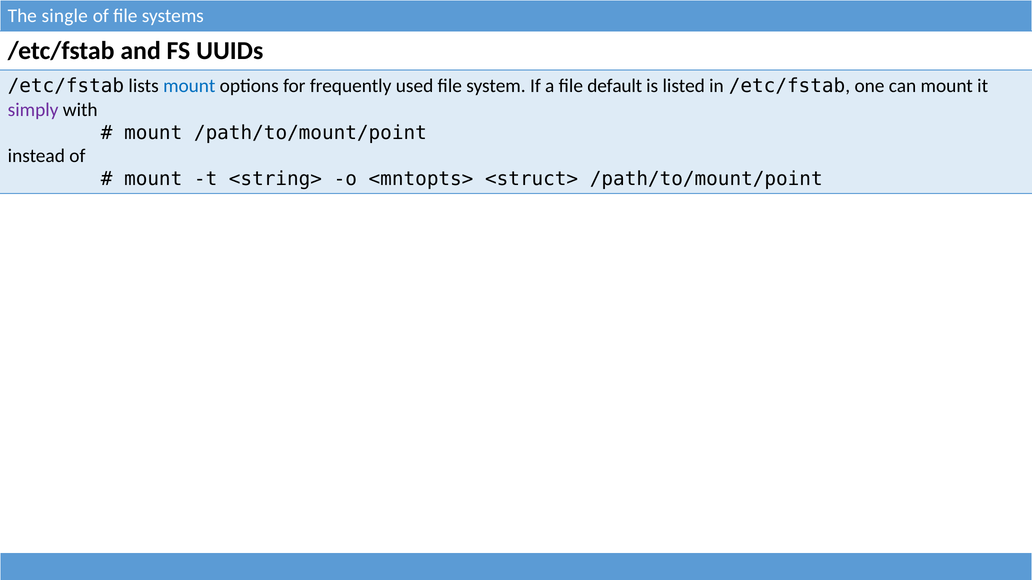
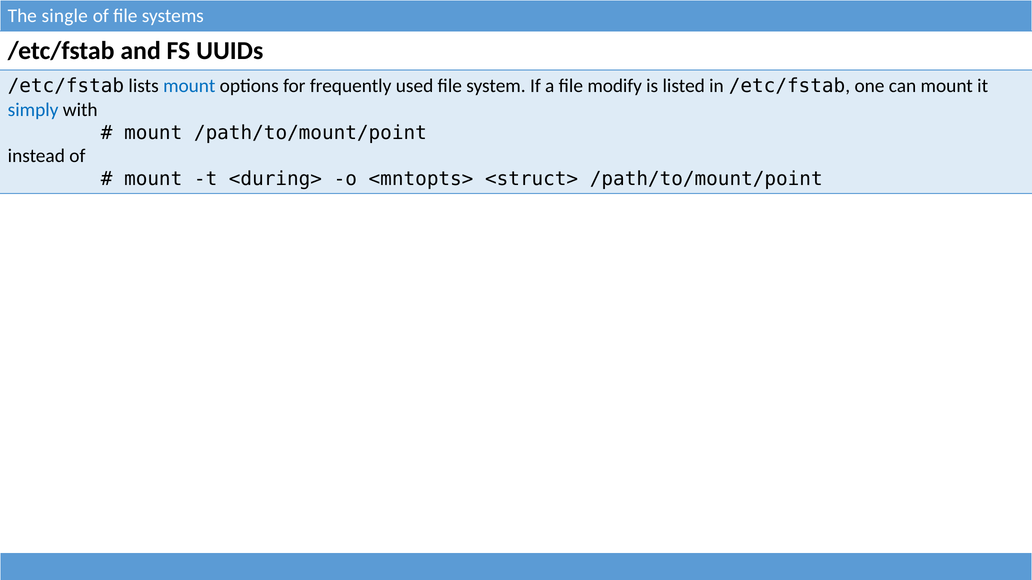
default: default -> modify (615, 86)
simply colour: purple -> blue (33, 110)
<string>: <string> -> <during> (275, 179)
